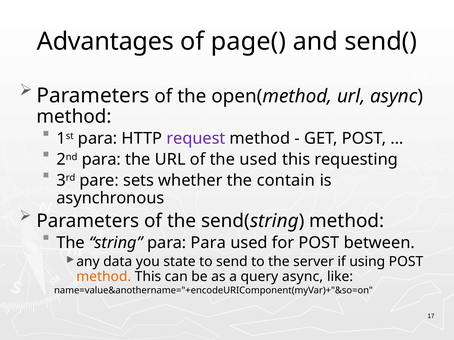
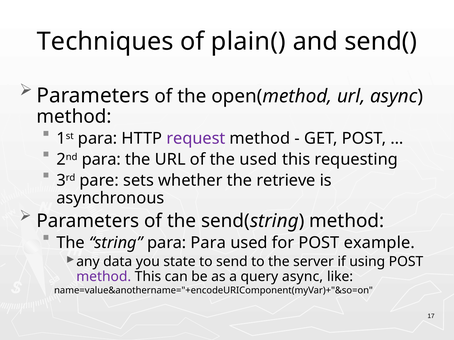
Advantages: Advantages -> Techniques (105, 41)
page(: page( -> plain( (248, 41)
contain: contain -> retrieve (286, 181)
between: between -> example (379, 243)
method colour: orange -> purple (104, 277)
